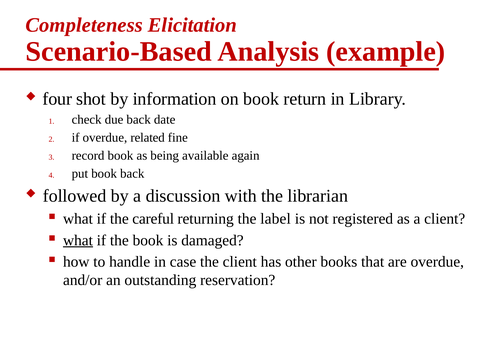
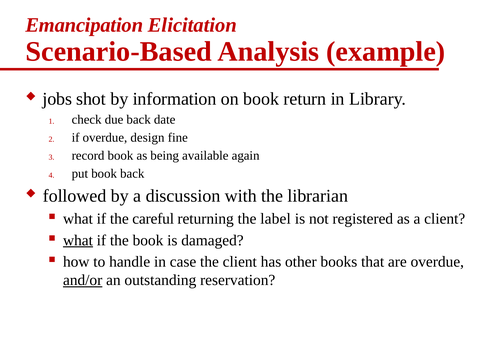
Completeness: Completeness -> Emancipation (84, 25)
four: four -> jobs (57, 99)
related: related -> design (147, 138)
and/or underline: none -> present (83, 280)
